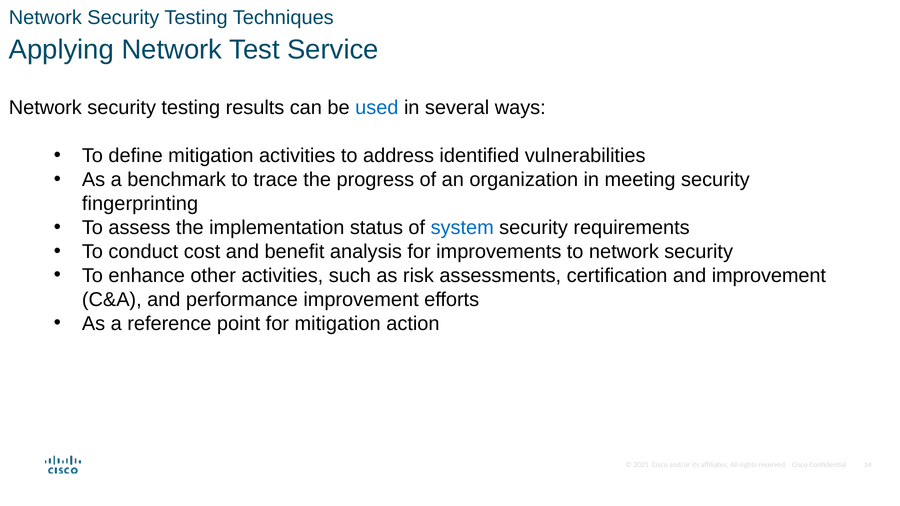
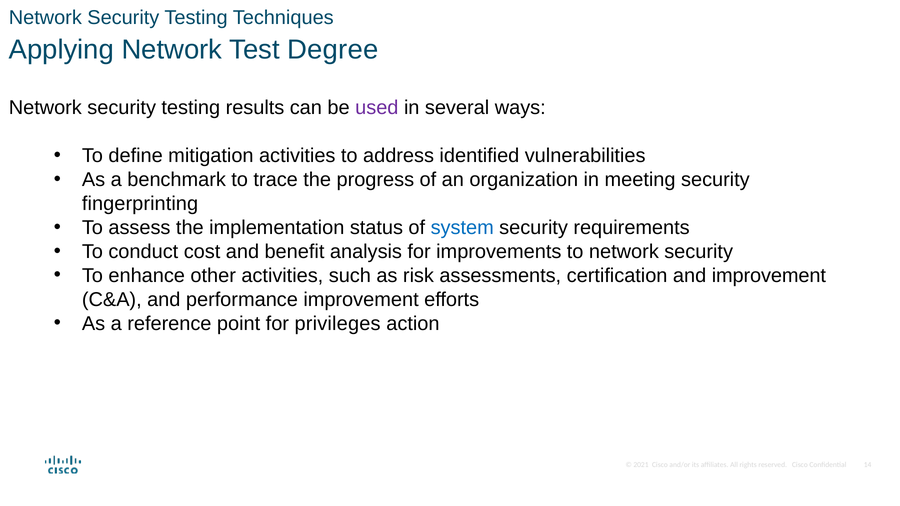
Service: Service -> Degree (333, 50)
used colour: blue -> purple (377, 108)
for mitigation: mitigation -> privileges (338, 324)
